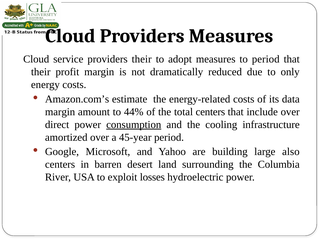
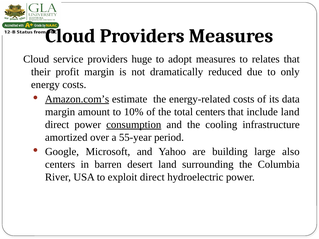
providers their: their -> huge (142, 59)
to period: period -> relates (266, 59)
Amazon.com’s underline: none -> present (77, 99)
44%: 44% -> 10% (134, 112)
include over: over -> land (290, 112)
45-year: 45-year -> 55-year (135, 137)
exploit losses: losses -> direct (152, 177)
